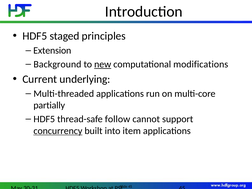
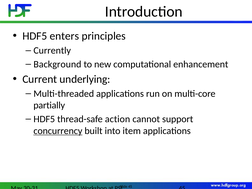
staged: staged -> enters (64, 36)
Extension: Extension -> Currently (52, 51)
new underline: present -> none (103, 64)
modifications: modifications -> enhancement (201, 64)
follow: follow -> action (118, 119)
